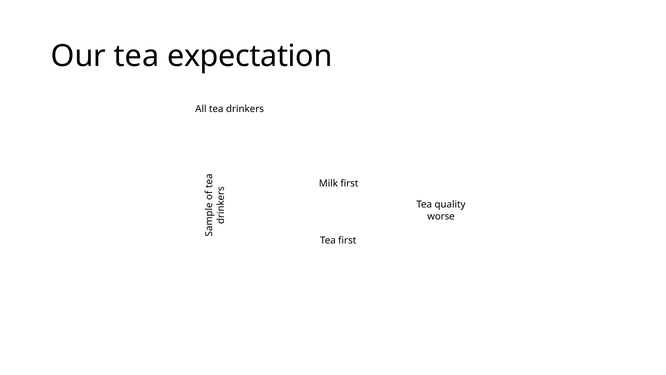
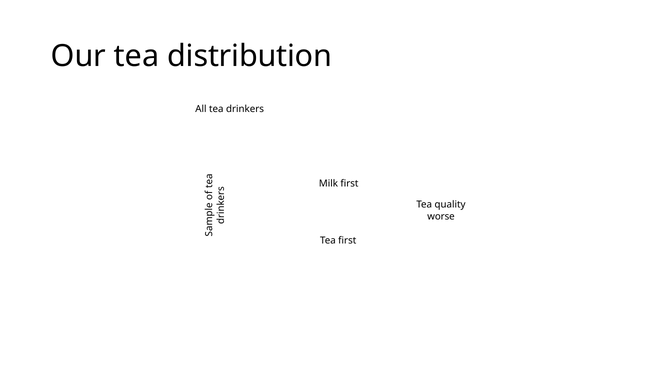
expectation: expectation -> distribution (250, 56)
